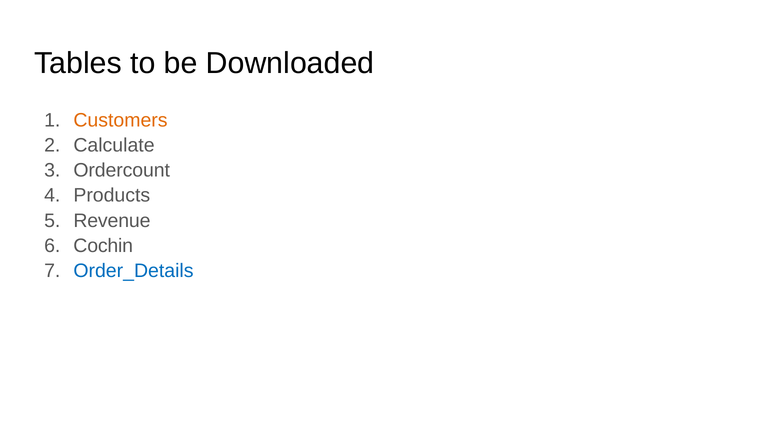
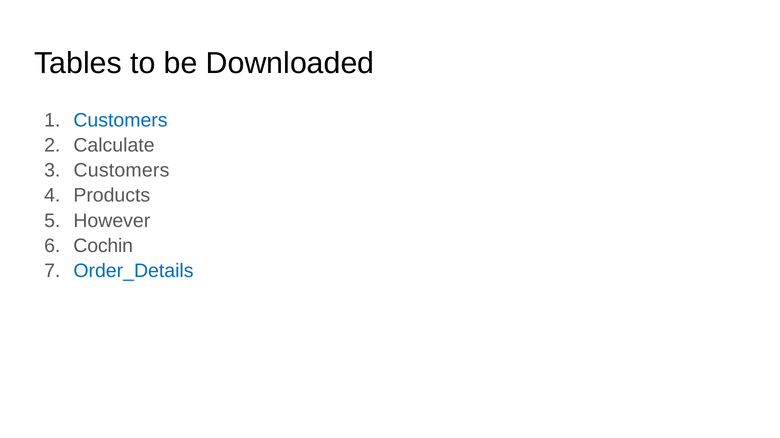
Customers colour: orange -> blue (120, 121)
Ordercount: Ordercount -> Customers (122, 171)
Revenue: Revenue -> However (112, 221)
